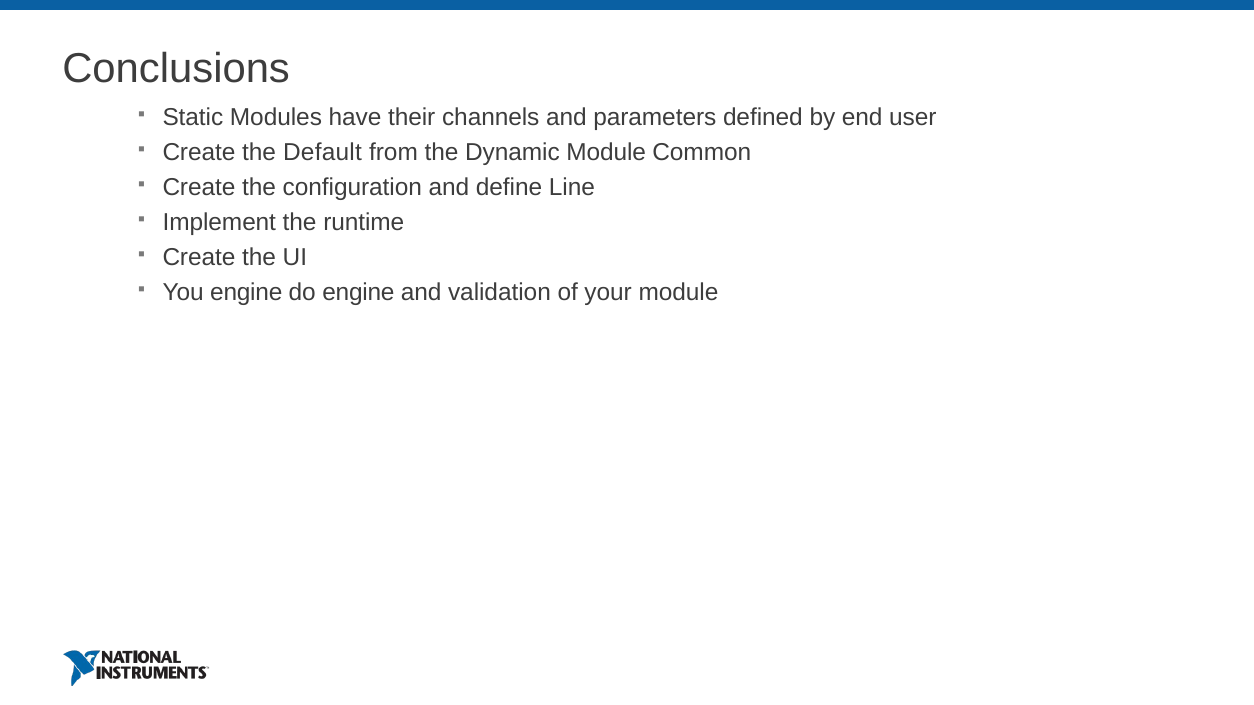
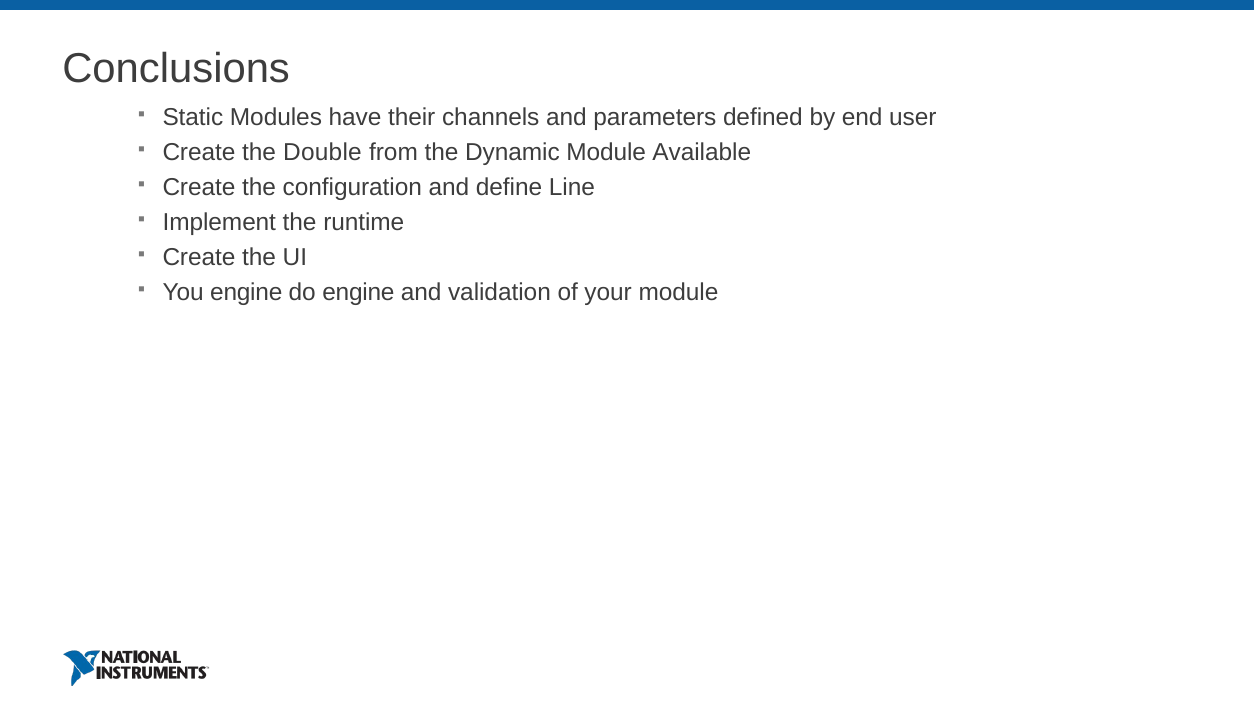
Default: Default -> Double (322, 153)
Common: Common -> Available (702, 153)
